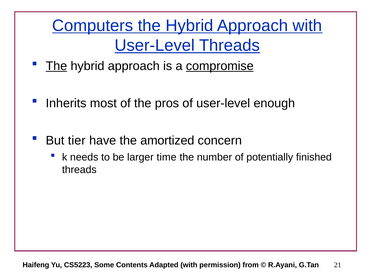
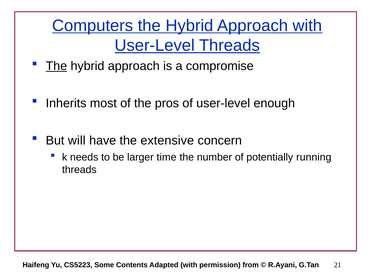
compromise underline: present -> none (220, 66)
tier: tier -> will (77, 140)
amortized: amortized -> extensive (167, 140)
finished: finished -> running (314, 157)
